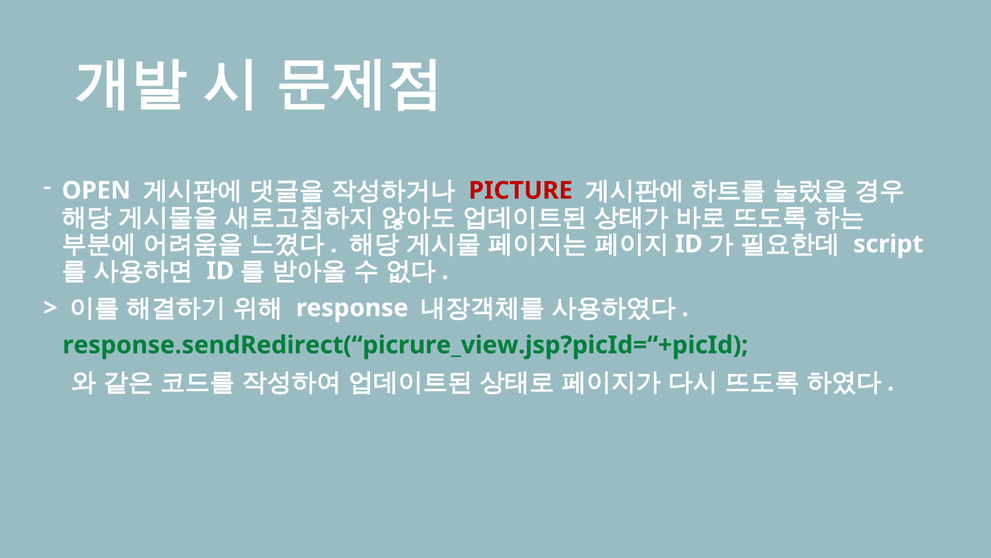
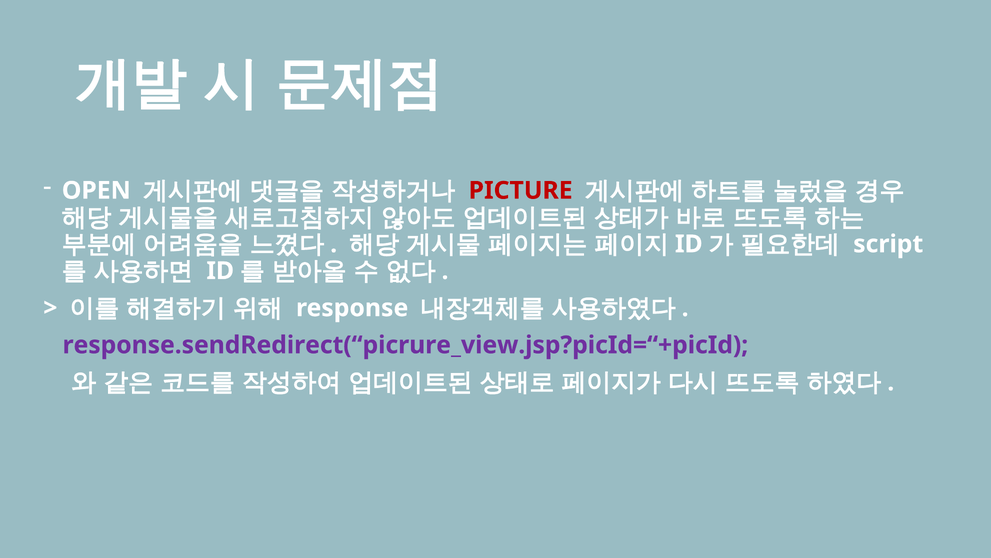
response.sendRedirect(“picrure_view.jsp?picId=“+picId colour: green -> purple (405, 345)
